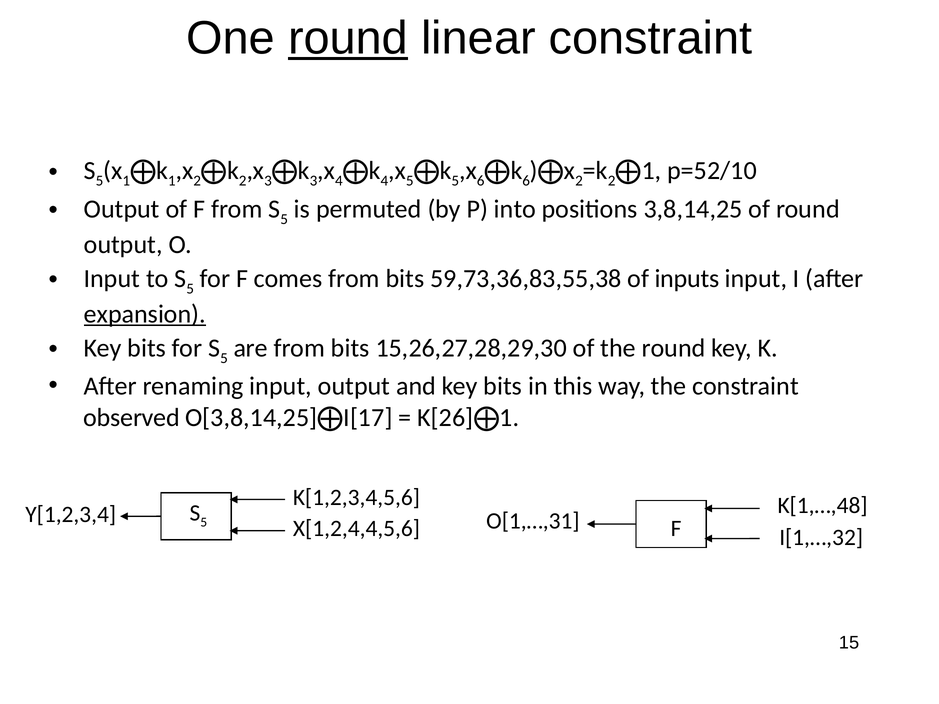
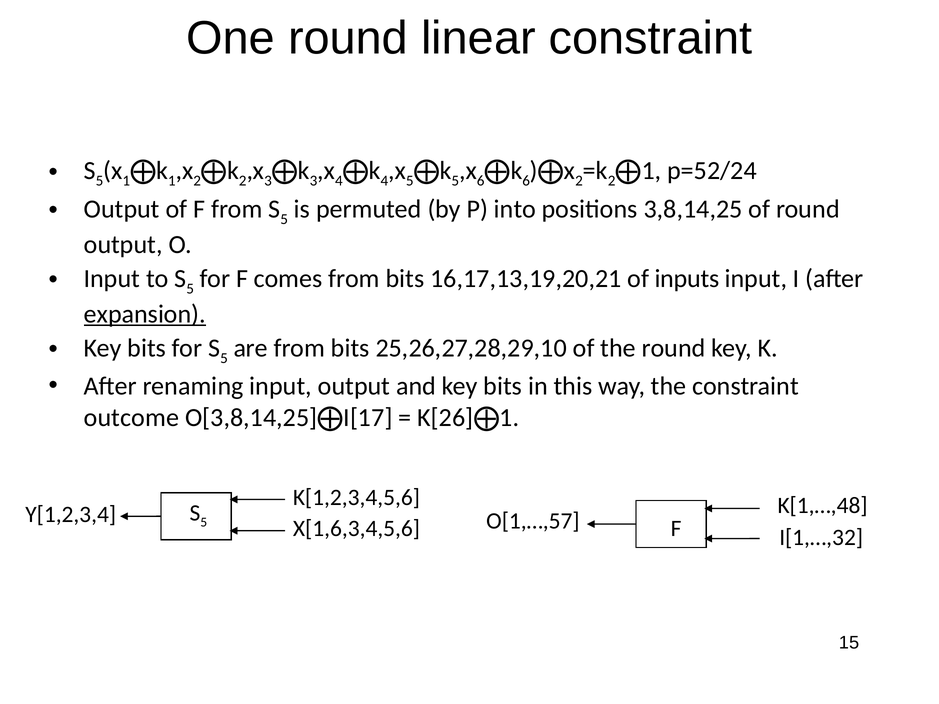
round underline: present -> none (348, 38)
p=52/10: p=52/10 -> p=52/24 (712, 171)
59,73,36,83,55,38: 59,73,36,83,55,38 -> 16,17,13,19,20,21 (526, 279)
15,26,27,28,29,30: 15,26,27,28,29,30 -> 25,26,27,28,29,10 (471, 348)
observed: observed -> outcome (131, 418)
O[1,…,31: O[1,…,31 -> O[1,…,57 (533, 521)
X[1,2,4,4,5,6: X[1,2,4,4,5,6 -> X[1,6,3,4,5,6 (356, 529)
